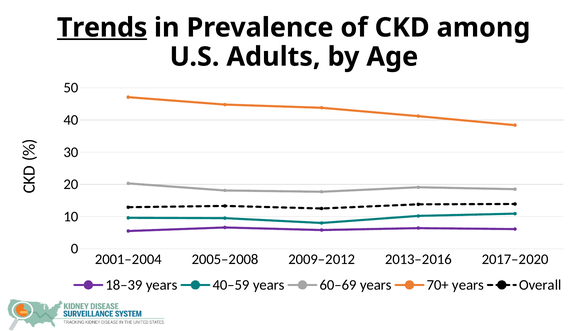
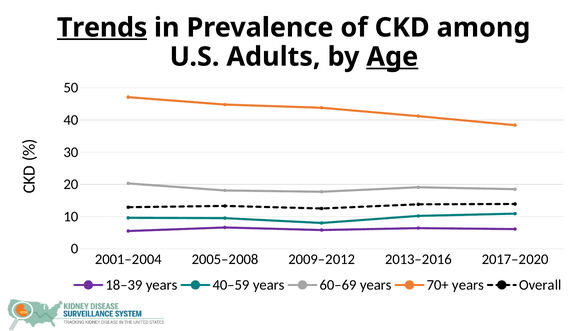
Age underline: none -> present (392, 57)
